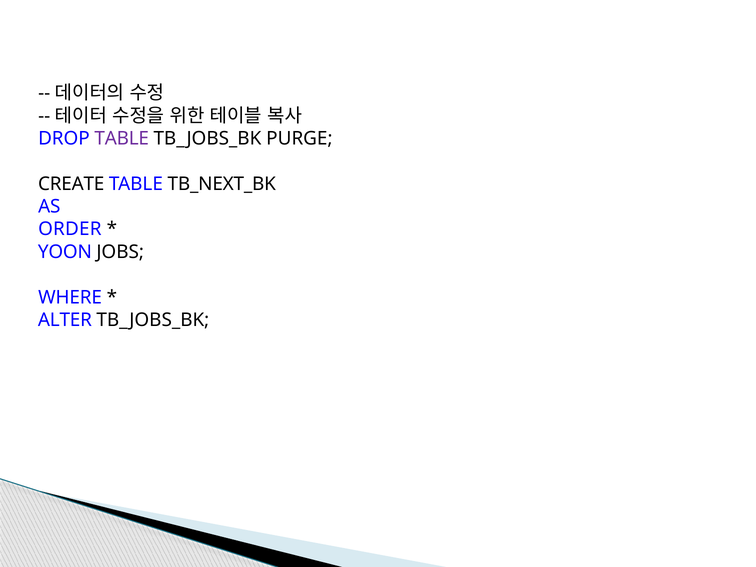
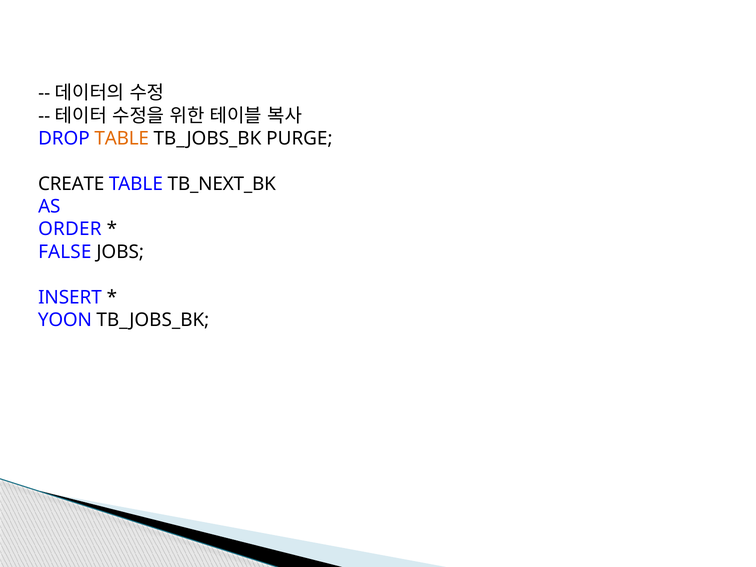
TABLE colour: purple -> orange (122, 139)
YOON: YOON -> FALSE (65, 252)
WHERE: WHERE -> INSERT (70, 297)
ALTER: ALTER -> YOON (65, 320)
